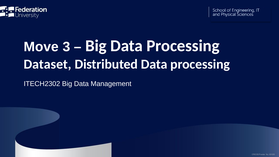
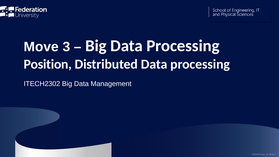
Dataset: Dataset -> Position (48, 64)
